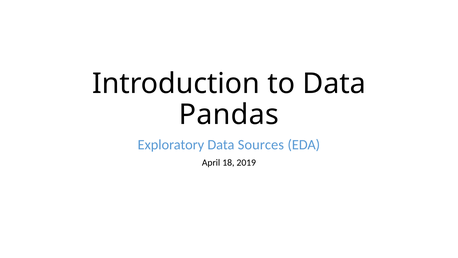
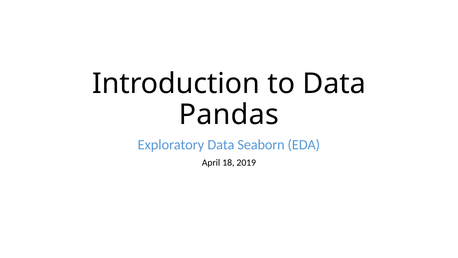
Sources: Sources -> Seaborn (261, 145)
